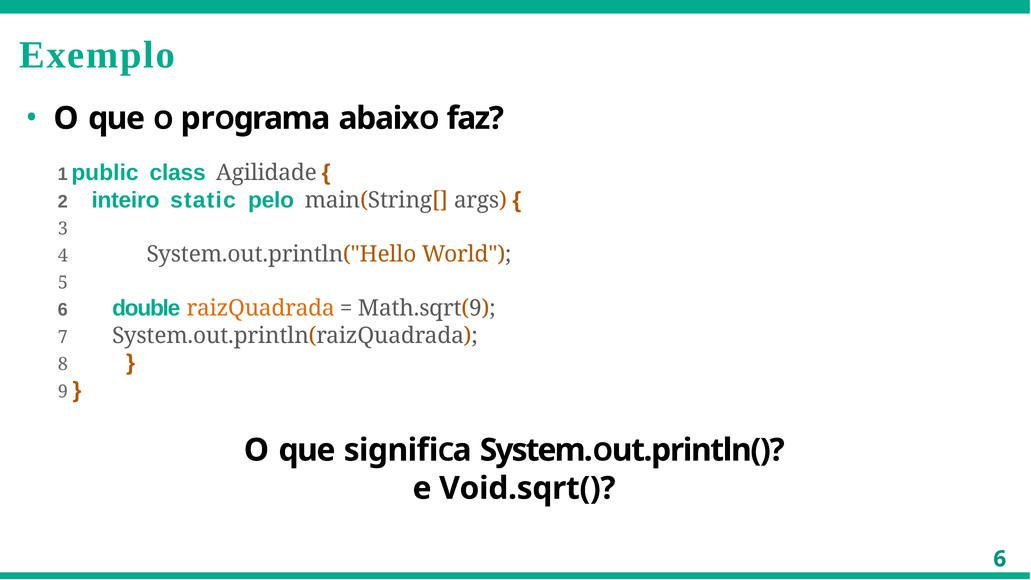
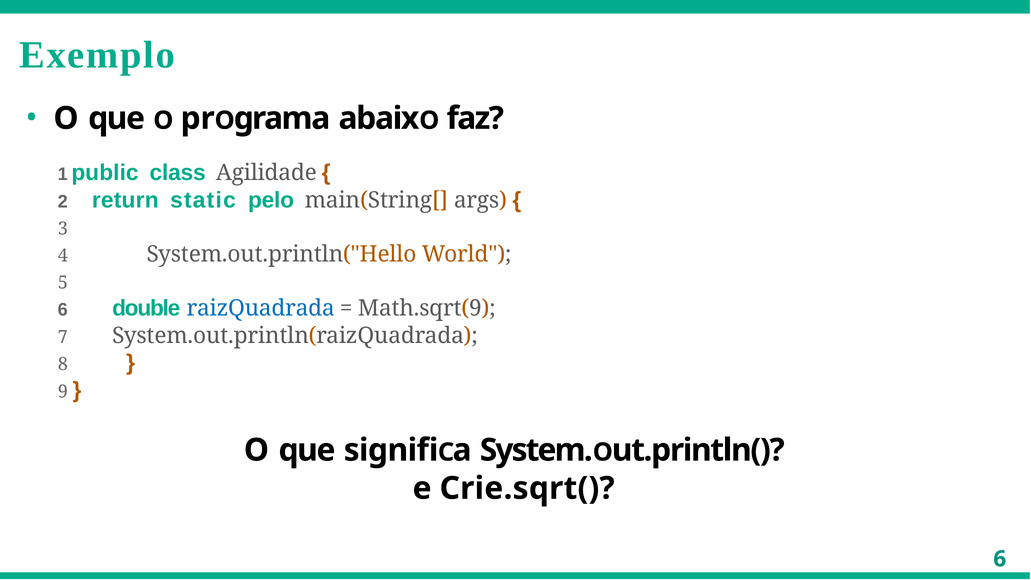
inteiro: inteiro -> return (125, 200)
raizQuadrada colour: orange -> blue (261, 309)
Void.sqrt(: Void.sqrt( -> Crie.sqrt( (527, 488)
